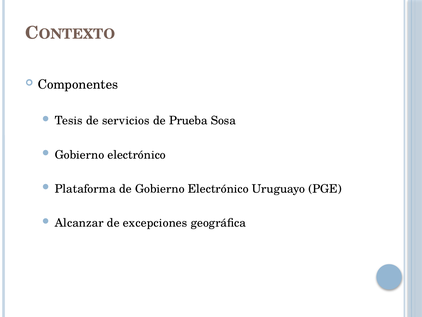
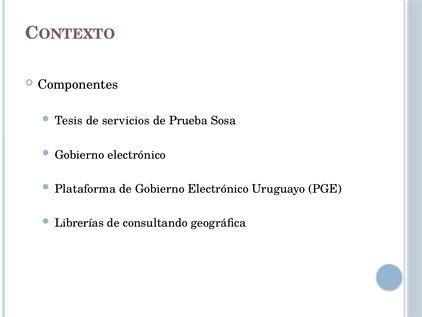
Alcanzar: Alcanzar -> Librerías (79, 223)
excepciones: excepciones -> consultando (155, 223)
